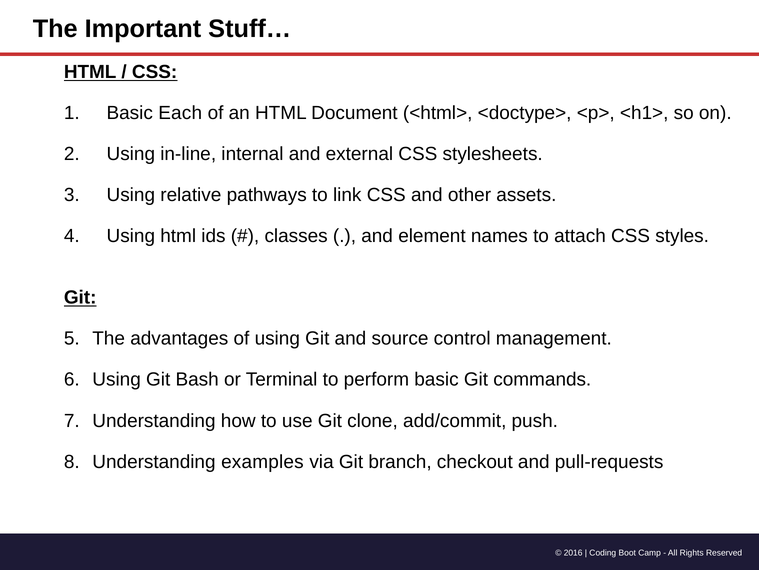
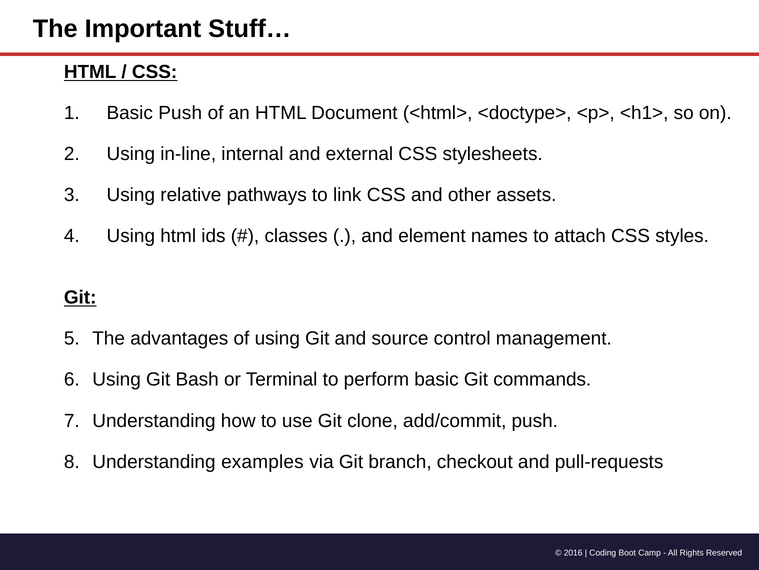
Basic Each: Each -> Push (180, 113)
